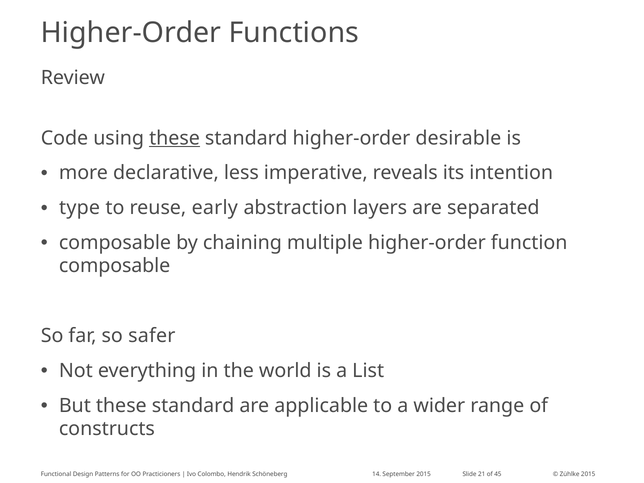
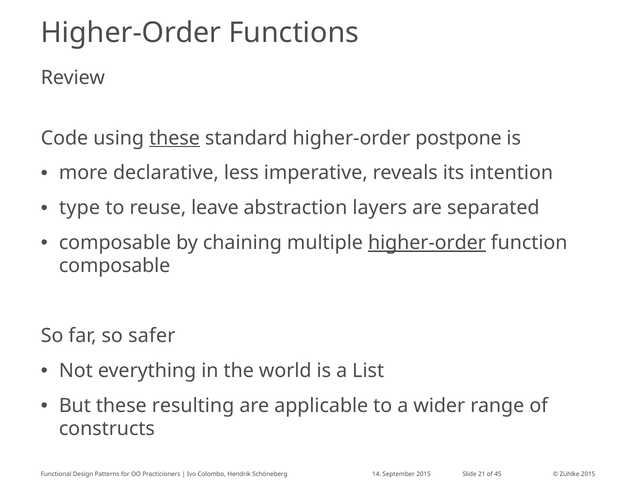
desirable: desirable -> postpone (459, 138)
early: early -> leave (215, 208)
higher-order underline: none -> present (427, 243)
But these standard: standard -> resulting (193, 406)
